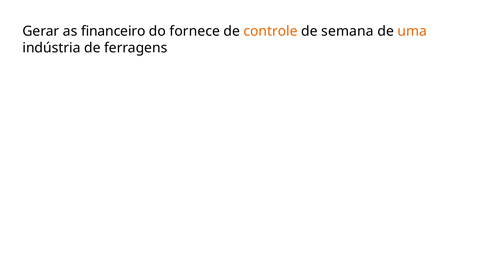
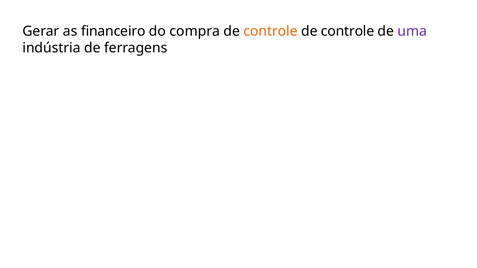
fornece: fornece -> compra (195, 31)
semana: semana -> controle (348, 31)
uma colour: orange -> purple (412, 31)
